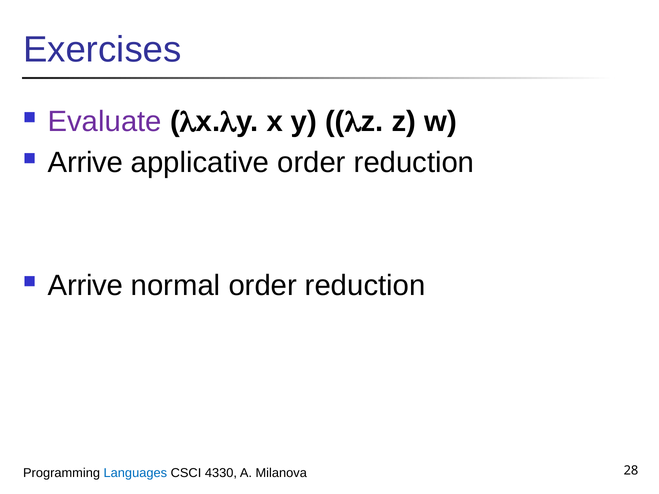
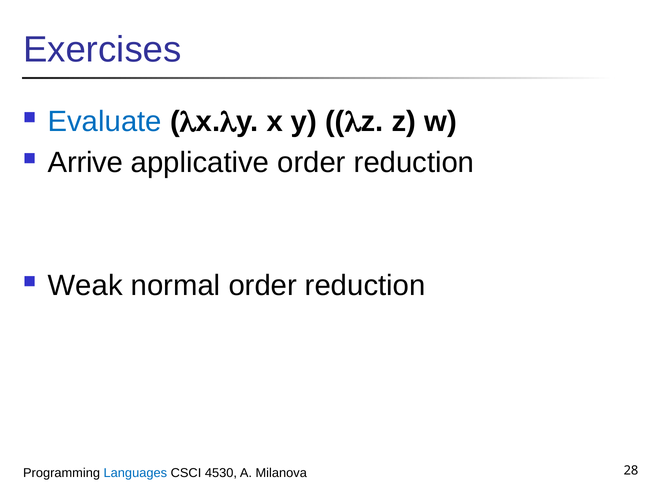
Evaluate colour: purple -> blue (105, 122)
Arrive: Arrive -> Weak (85, 286)
4330: 4330 -> 4530 (221, 473)
